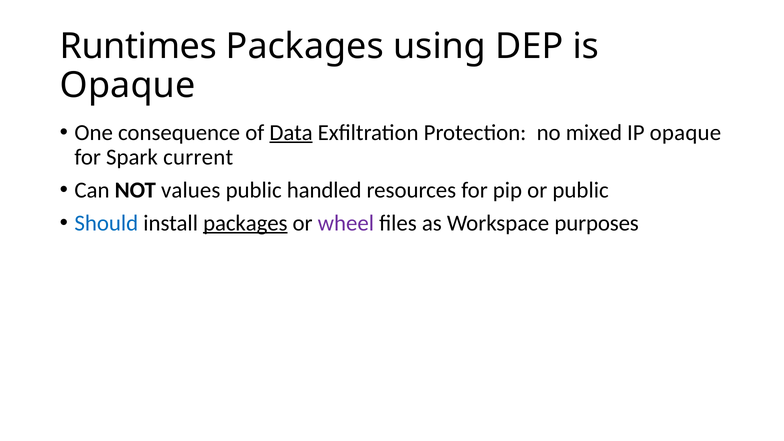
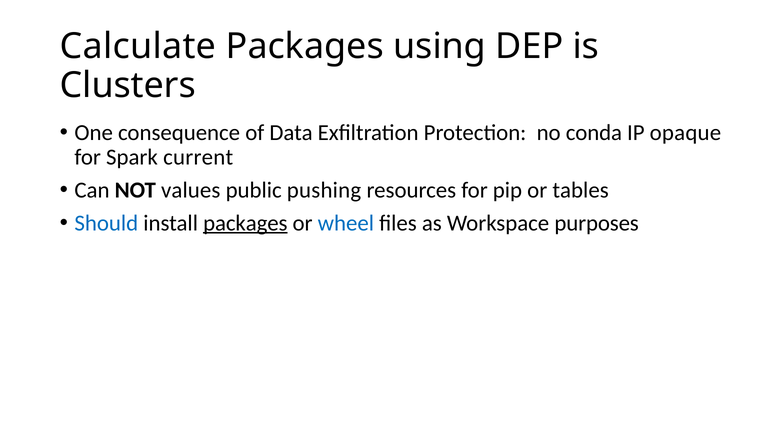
Runtimes: Runtimes -> Calculate (138, 46)
Opaque: Opaque -> Clusters (128, 85)
Data underline: present -> none (291, 133)
mixed: mixed -> conda (594, 133)
handled: handled -> pushing (324, 190)
or public: public -> tables (581, 190)
wheel colour: purple -> blue (346, 223)
